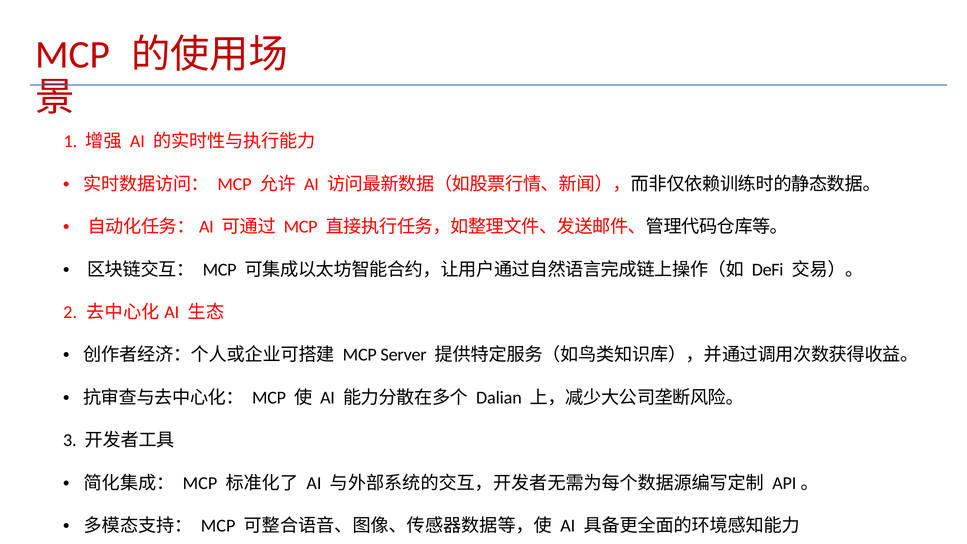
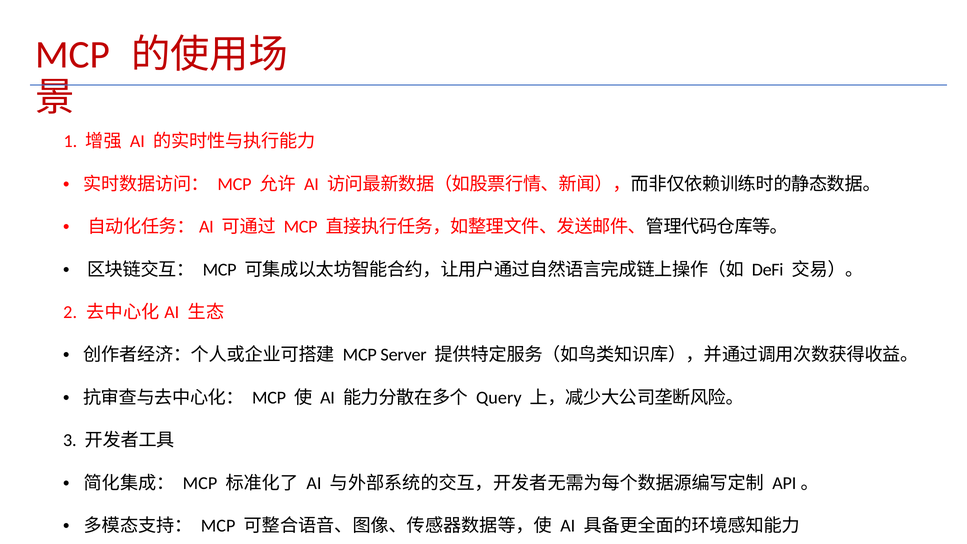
Dalian: Dalian -> Query (499, 398)
